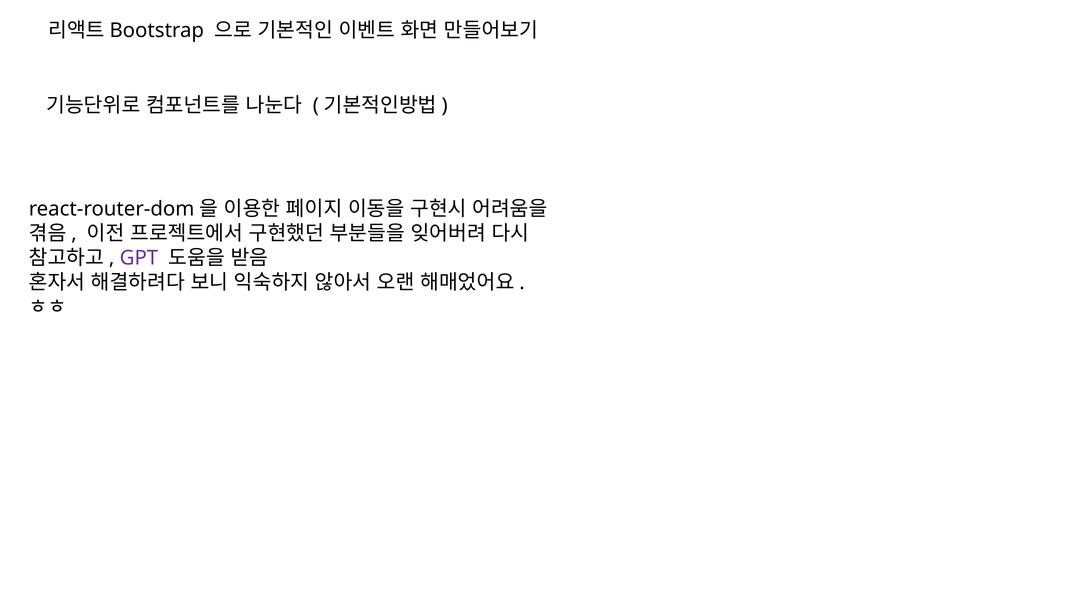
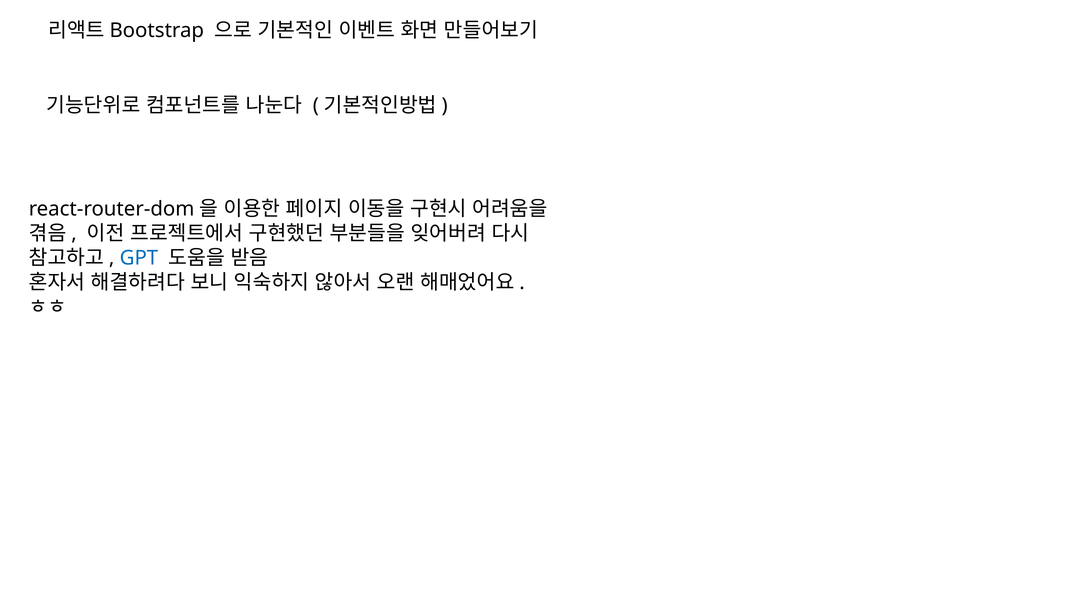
GPT colour: purple -> blue (139, 258)
